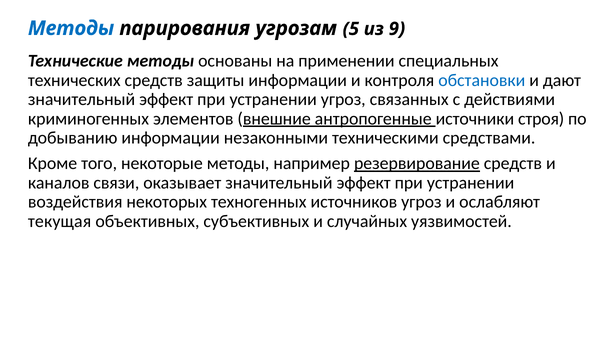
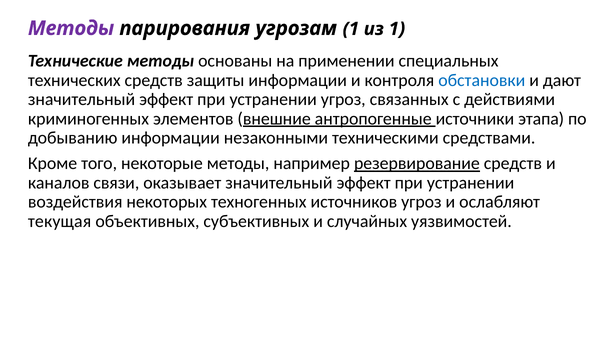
Методы colour: blue -> purple (71, 28)
угрозам 5: 5 -> 1 (351, 29)
из 9: 9 -> 1 (397, 29)
строя: строя -> этапа (541, 119)
